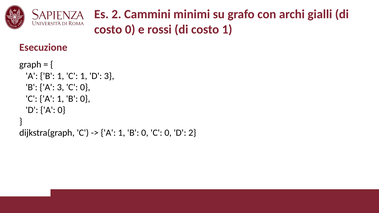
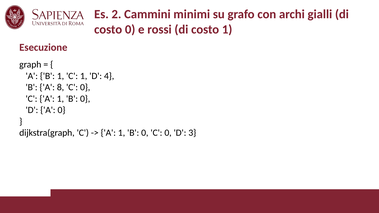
D 3: 3 -> 4 (109, 76)
A 3: 3 -> 8 (61, 87)
D 2: 2 -> 3 (192, 133)
